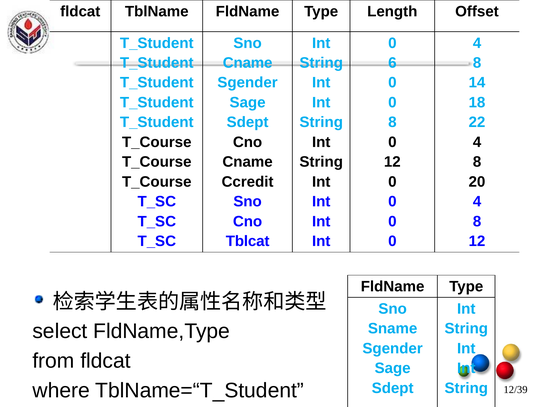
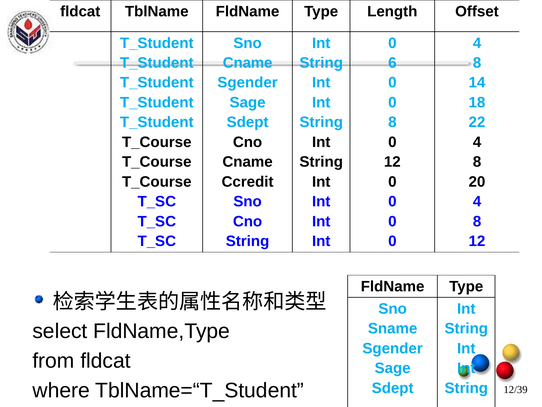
Tblcat: Tblcat -> String (248, 241)
